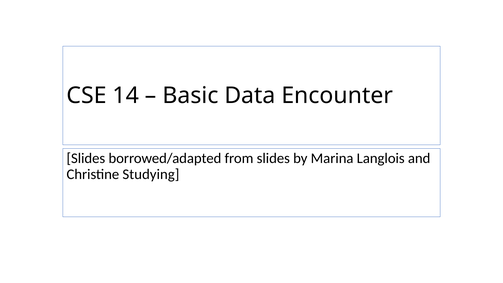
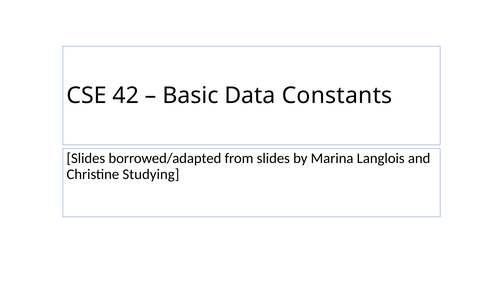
14: 14 -> 42 (126, 95)
Encounter: Encounter -> Constants (337, 95)
